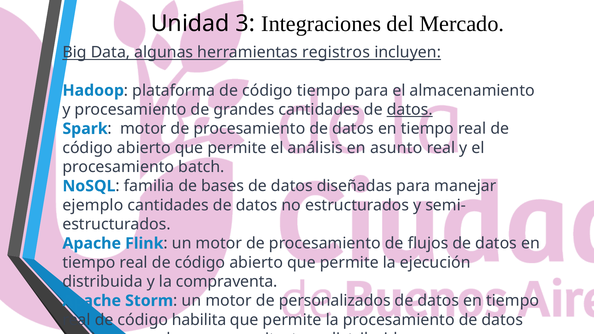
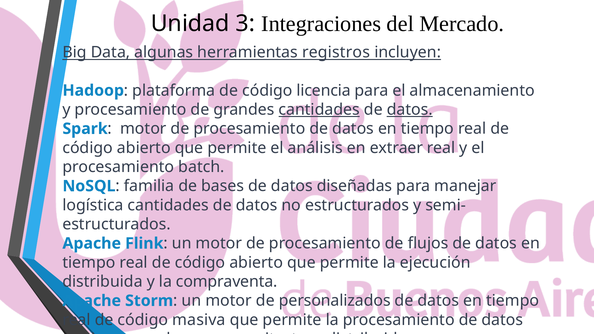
código tiempo: tiempo -> licencia (324, 91)
cantidades underline: none -> present (319, 110)
asunto: asunto -> extraer (396, 148)
ejemplo: ejemplo -> logística (93, 205)
habilita: habilita -> masiva (199, 320)
